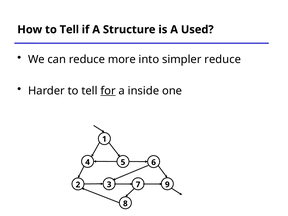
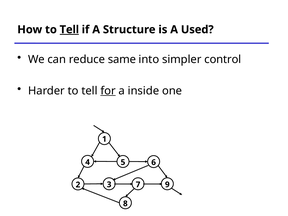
Tell underline: none -> present (69, 30)
more: more -> same (122, 59)
simpler reduce: reduce -> control (223, 59)
